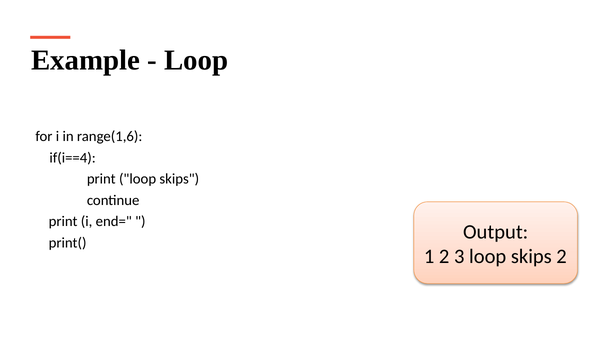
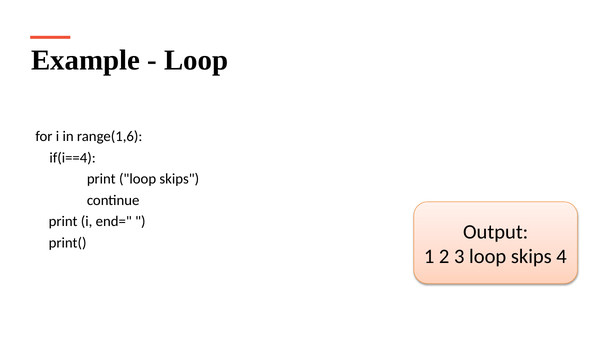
skips 2: 2 -> 4 (562, 257)
